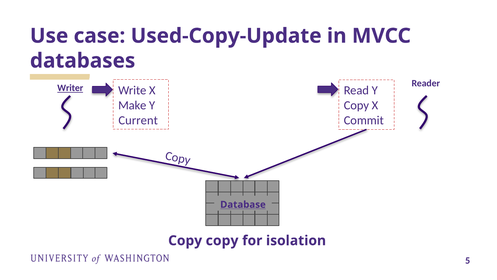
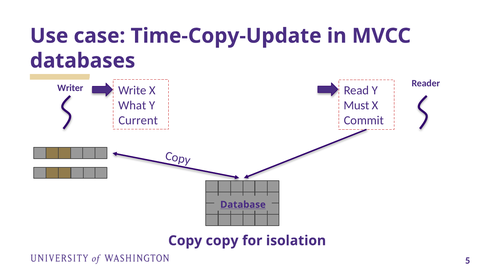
Used-Copy-Update: Used-Copy-Update -> Time-Copy-Update (226, 36)
Writer underline: present -> none (70, 88)
Make: Make -> What (132, 105)
Copy: Copy -> Must (356, 105)
